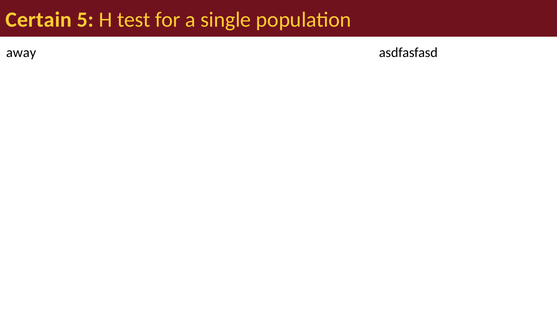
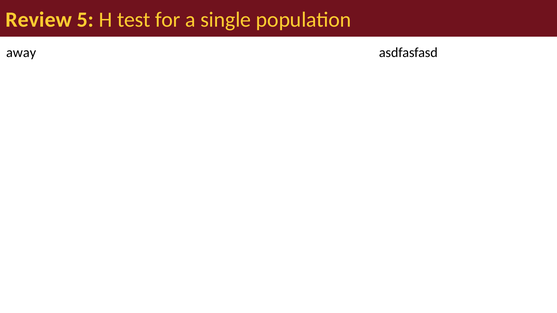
Certain: Certain -> Review (39, 20)
